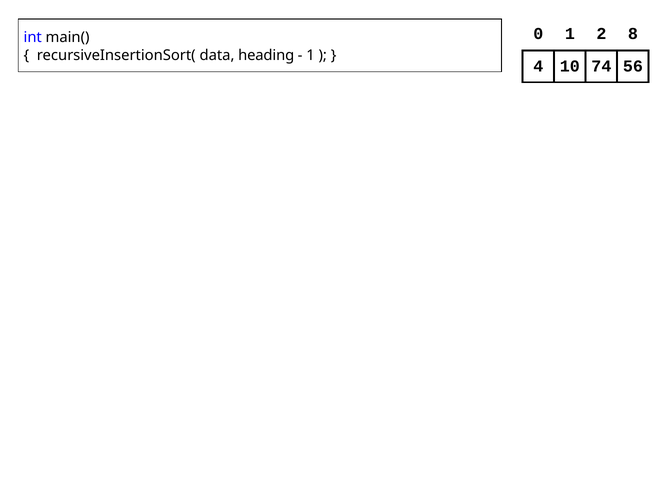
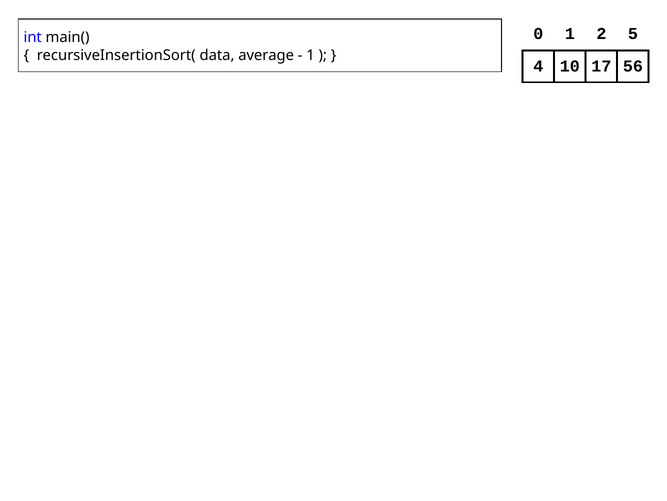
8: 8 -> 5 (633, 34)
heading: heading -> average (266, 55)
74: 74 -> 17 (601, 66)
